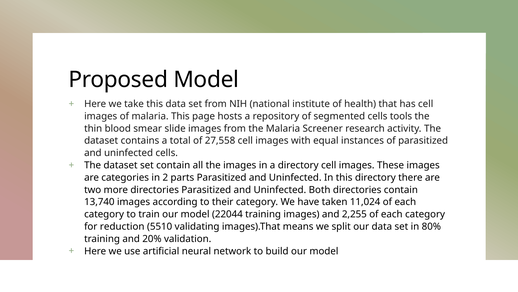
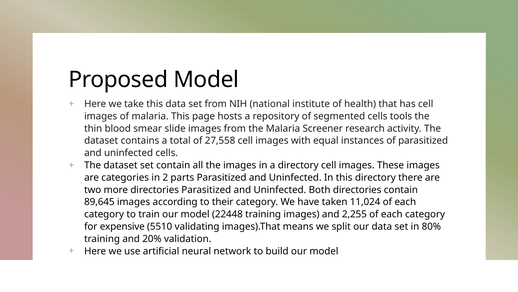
13,740: 13,740 -> 89,645 (99, 202)
22044: 22044 -> 22448 (227, 214)
reduction: reduction -> expensive (122, 226)
